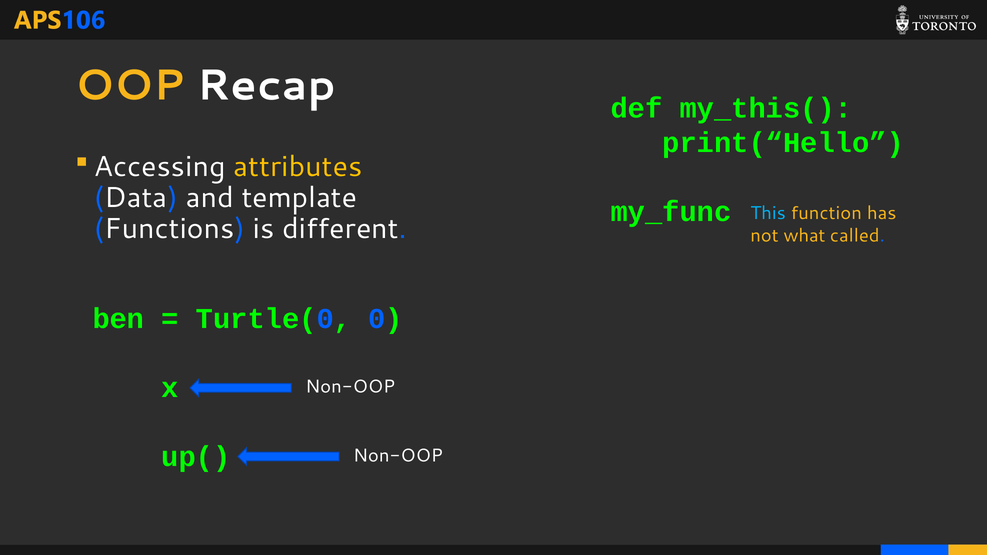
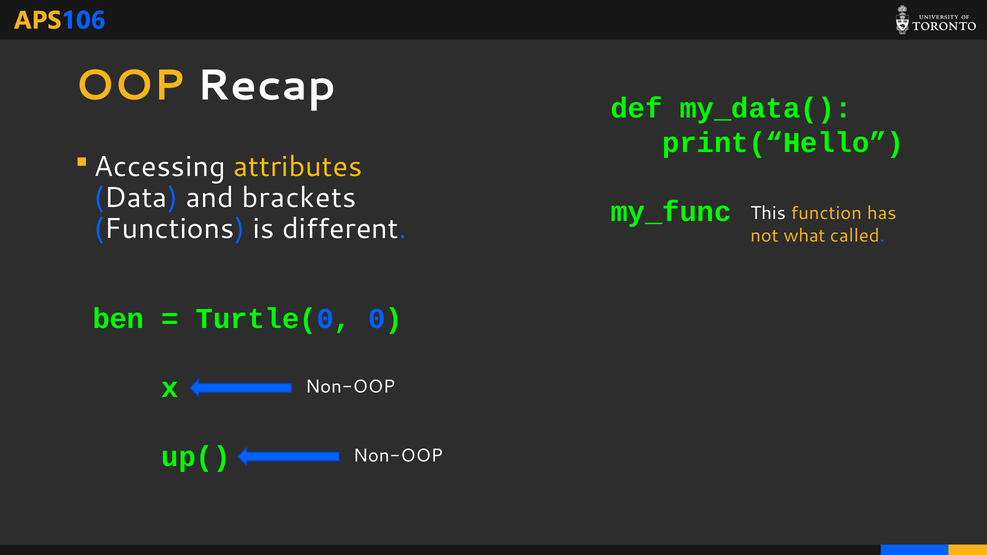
my_this(: my_this( -> my_data( (766, 108)
template: template -> brackets (299, 198)
This colour: light blue -> white (768, 213)
